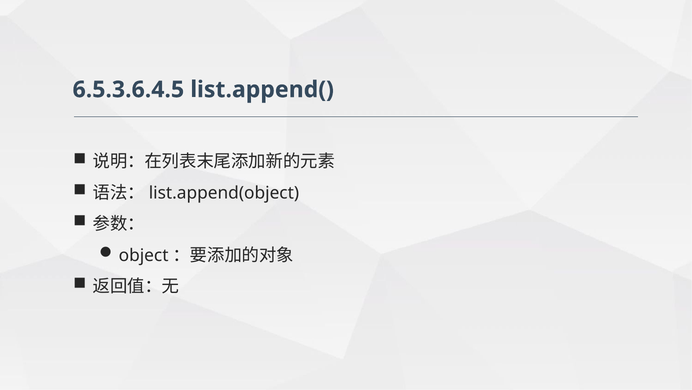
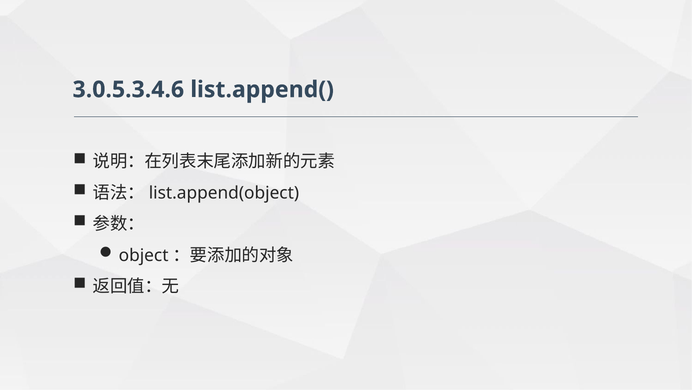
6.5.3.6.4.5: 6.5.3.6.4.5 -> 3.0.5.3.4.6 (128, 89)
